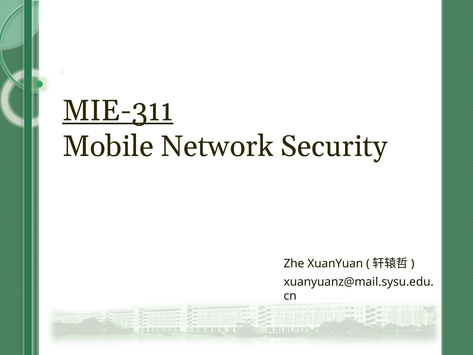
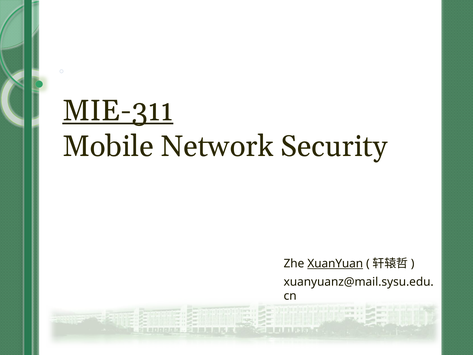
XuanYuan underline: none -> present (335, 264)
